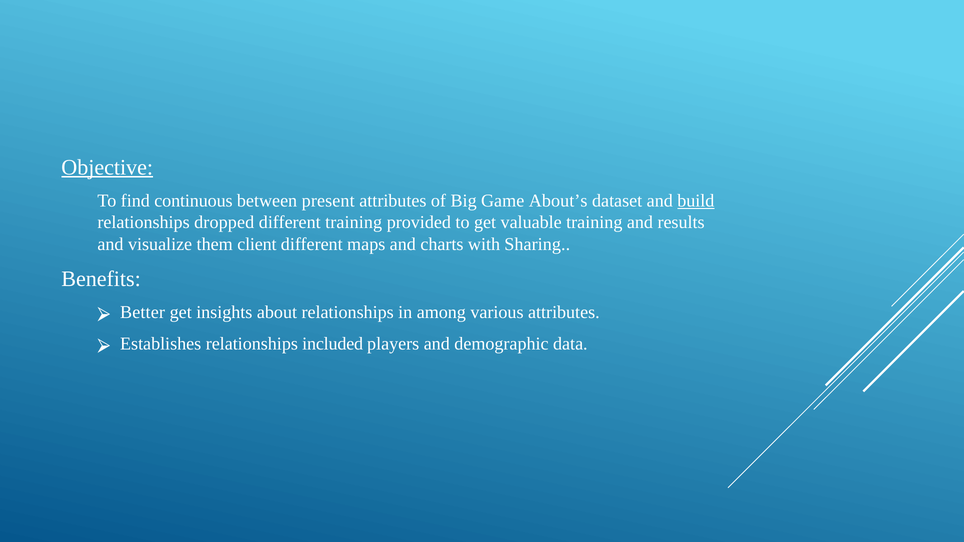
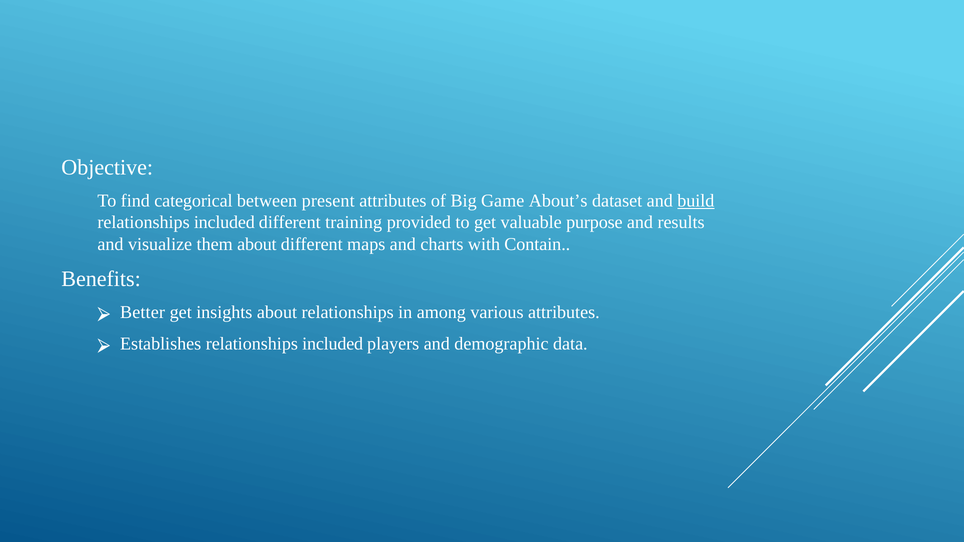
Objective underline: present -> none (107, 167)
continuous: continuous -> categorical (193, 201)
dropped: dropped -> included (224, 223)
valuable training: training -> purpose (594, 223)
them client: client -> about (257, 244)
Sharing: Sharing -> Contain (537, 244)
